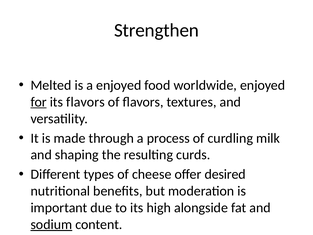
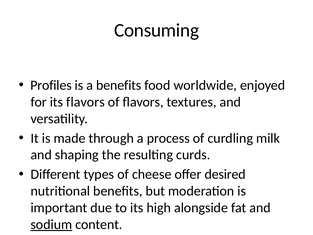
Strengthen: Strengthen -> Consuming (157, 30)
Melted: Melted -> Profiles (51, 85)
a enjoyed: enjoyed -> benefits (119, 85)
for underline: present -> none (39, 102)
